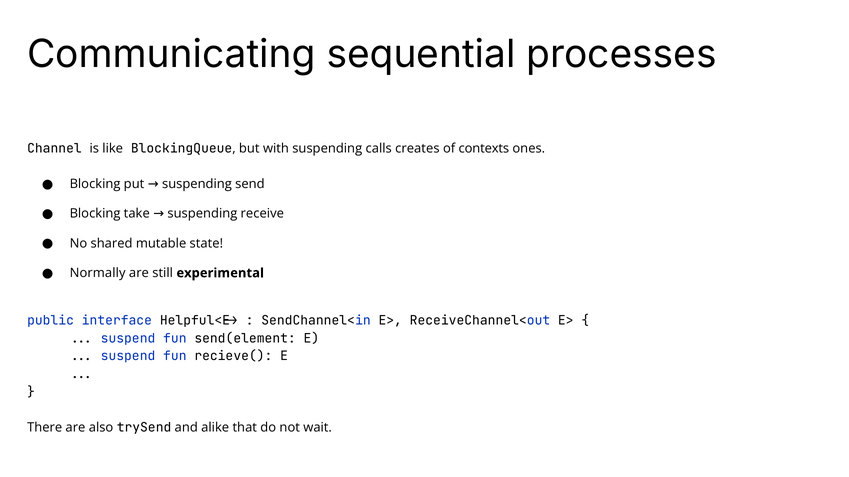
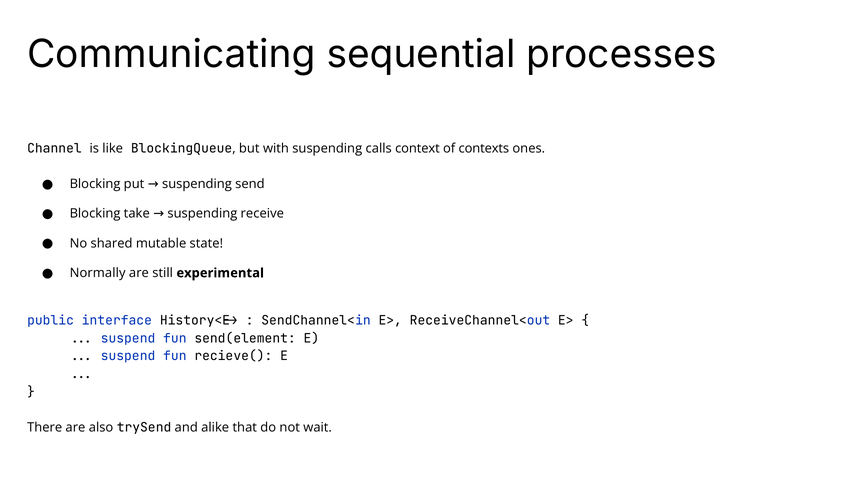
creates: creates -> context (417, 149)
Helpful<E>: Helpful<E> -> History<E> (199, 321)
